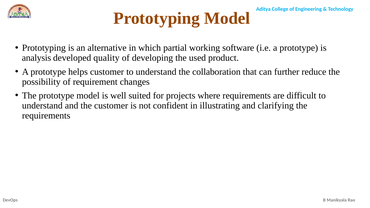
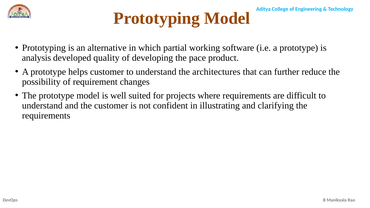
used: used -> pace (197, 58)
collaboration: collaboration -> architectures (216, 72)
